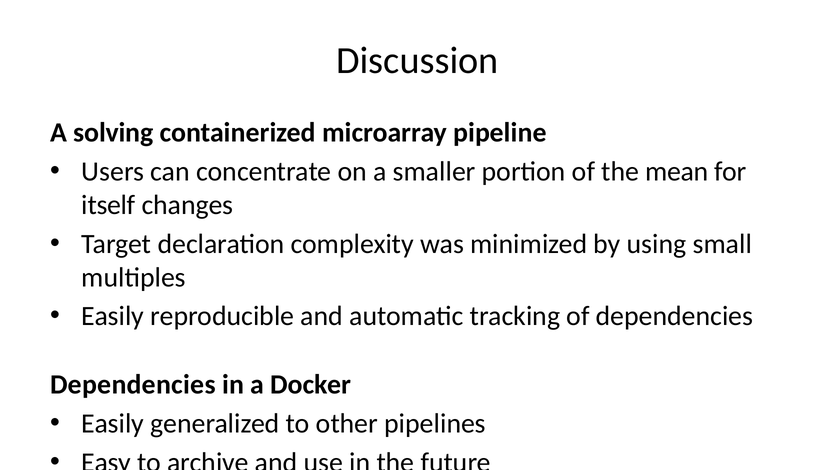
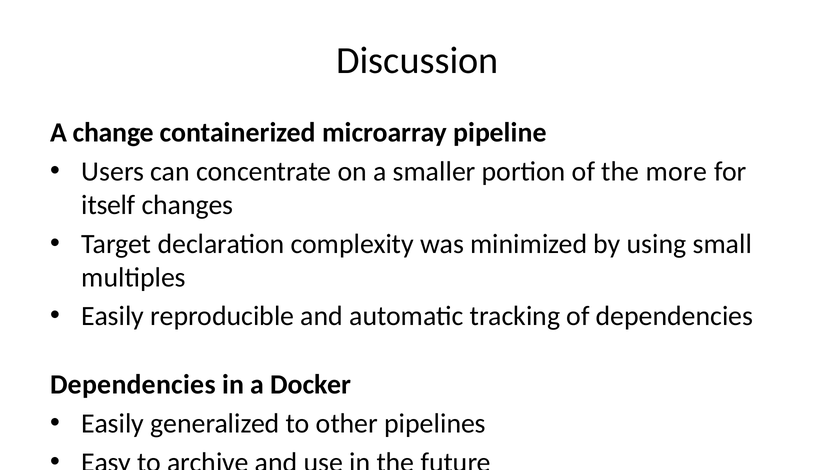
A solving: solving -> change (113, 132)
mean: mean -> more (677, 171)
